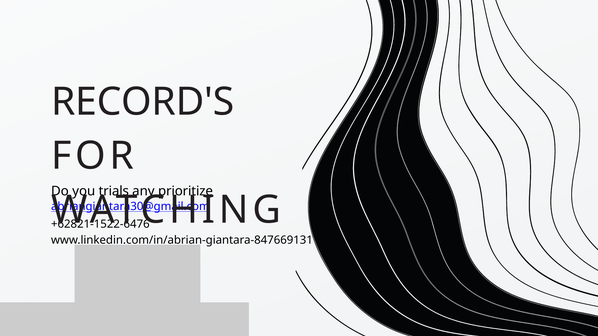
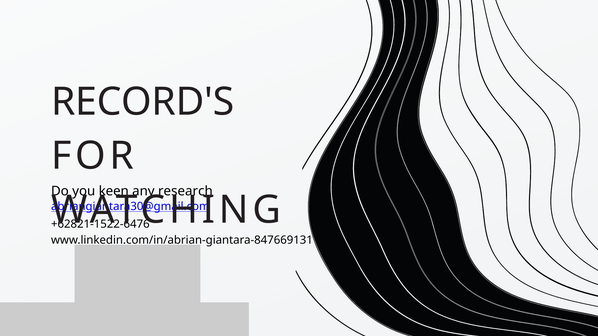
trials: trials -> keen (114, 191)
prioritize: prioritize -> research (185, 191)
